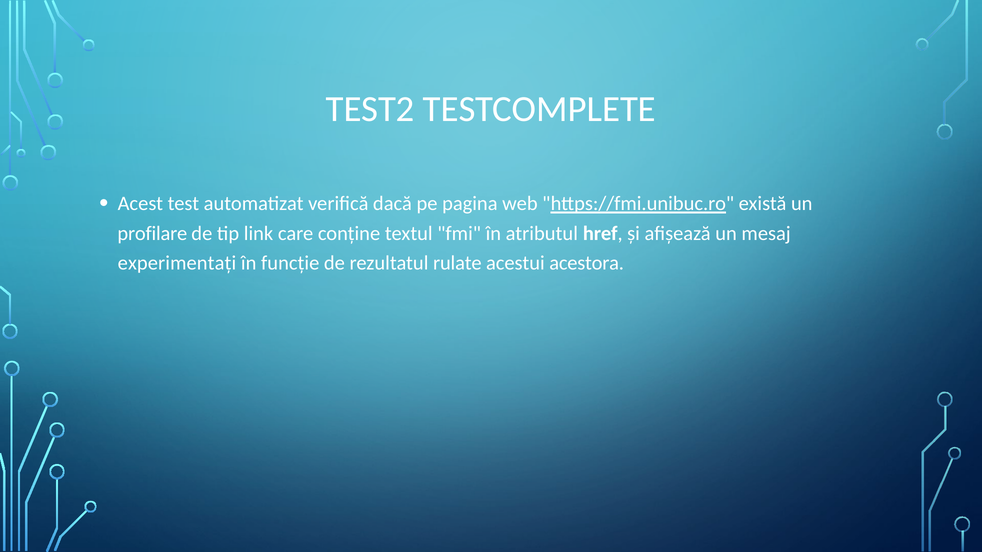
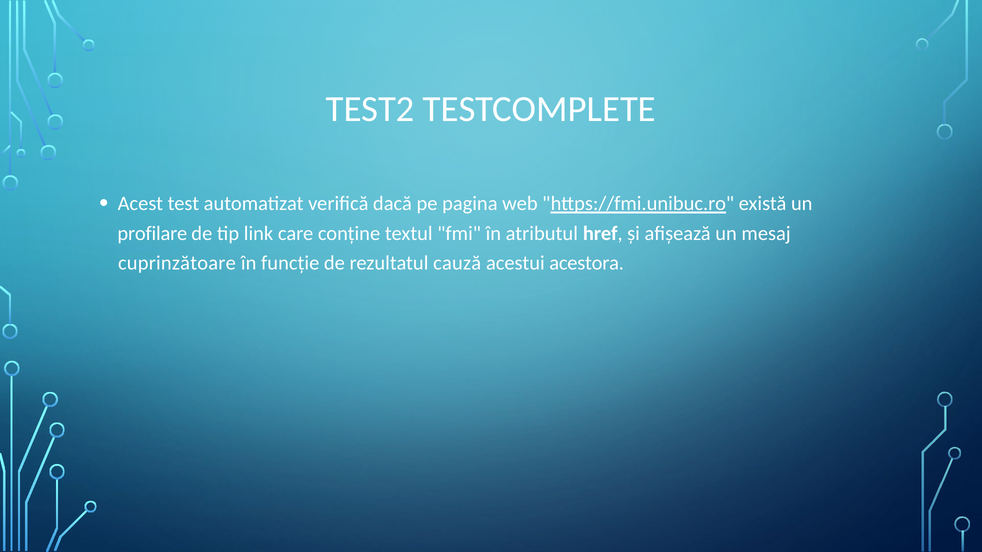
experimentați: experimentați -> cuprinzătoare (177, 263)
rulate: rulate -> cauză (457, 263)
